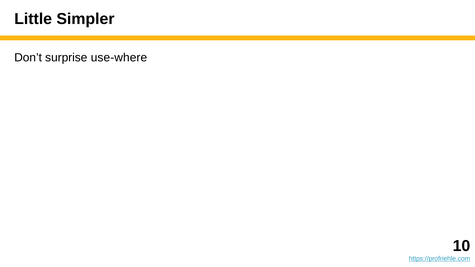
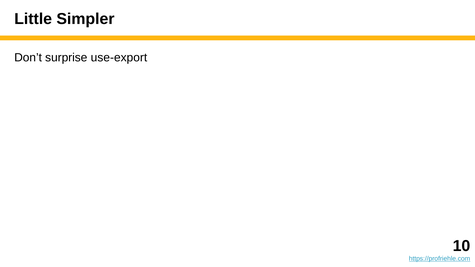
use-where: use-where -> use-export (119, 58)
